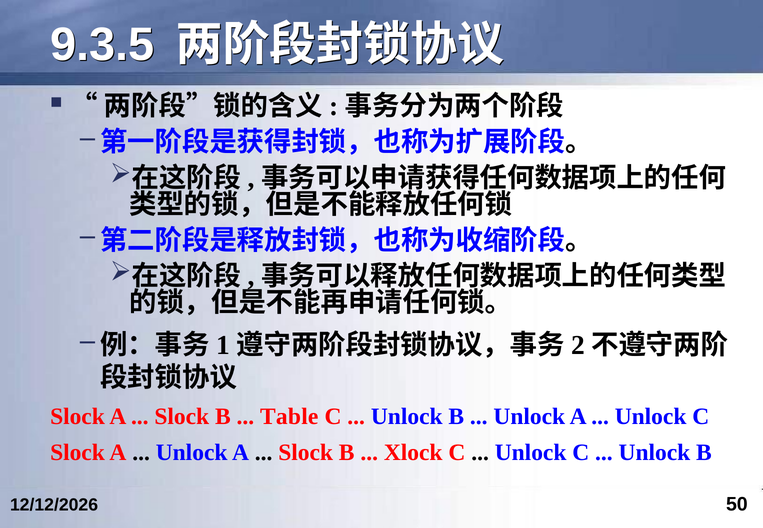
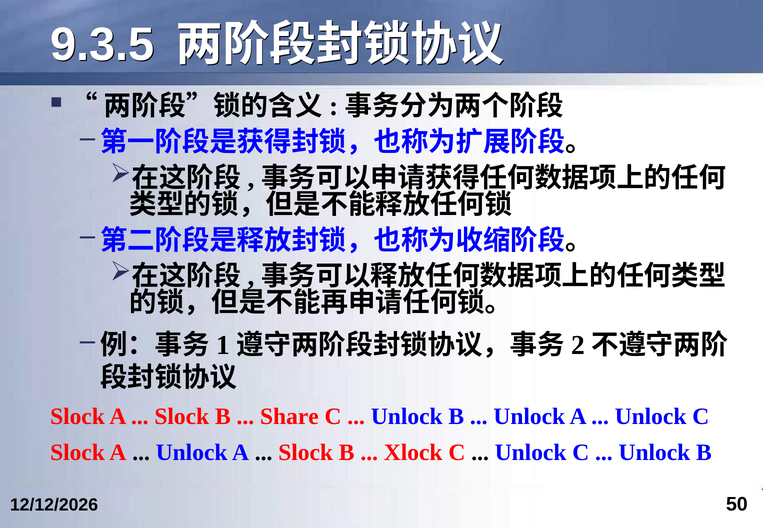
Table: Table -> Share (289, 416)
